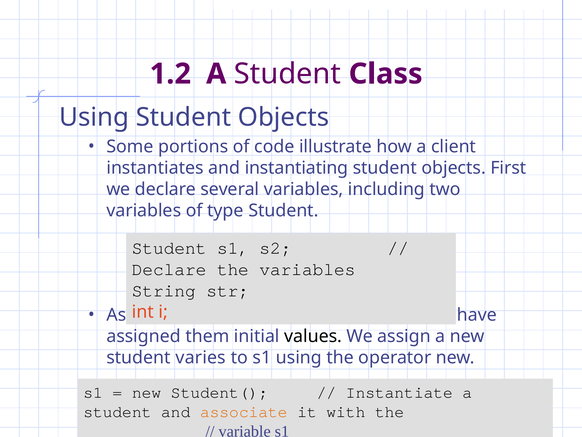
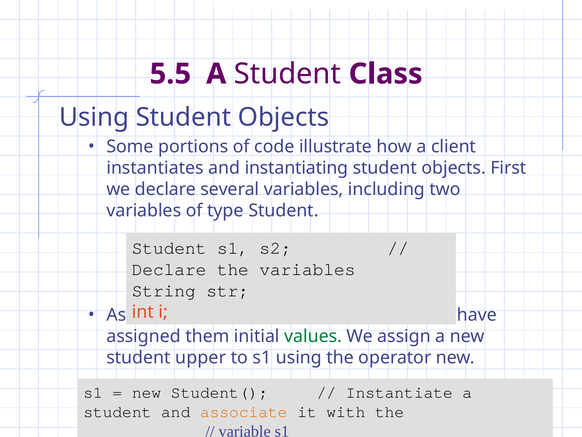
1.2: 1.2 -> 5.5 (170, 74)
values colour: black -> green (313, 336)
varies: varies -> upper (201, 357)
